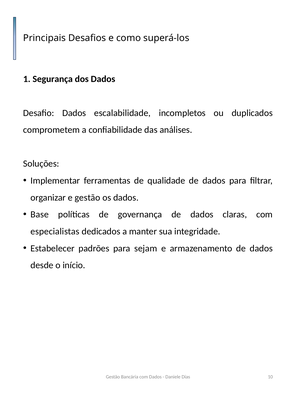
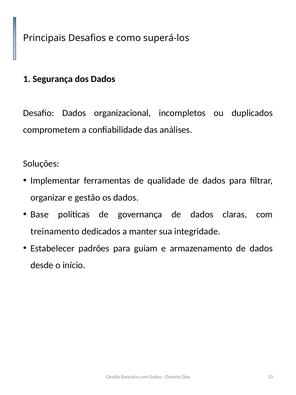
escalabilidade: escalabilidade -> organizacional (122, 113)
especialistas: especialistas -> treinamento (55, 231)
sejam: sejam -> guiam (146, 248)
